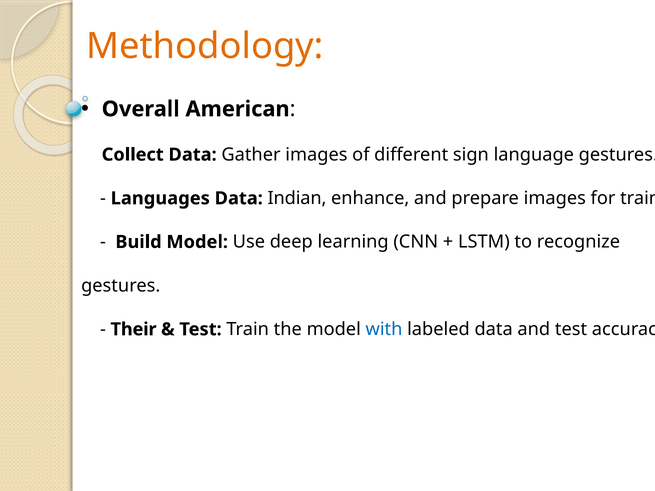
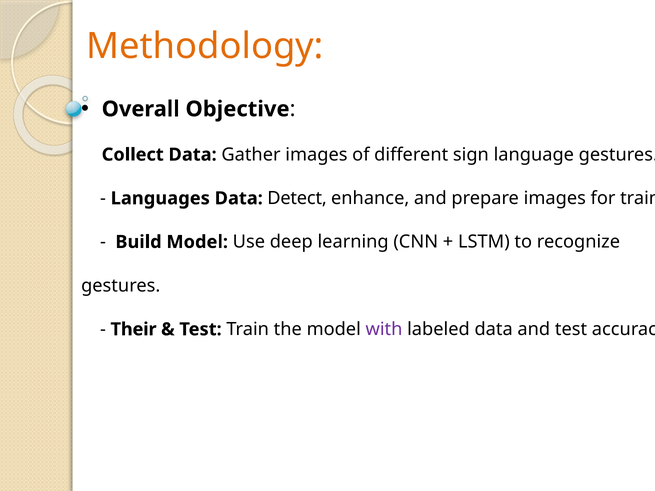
American: American -> Objective (238, 109)
Indian: Indian -> Detect (297, 198)
with colour: blue -> purple (384, 329)
